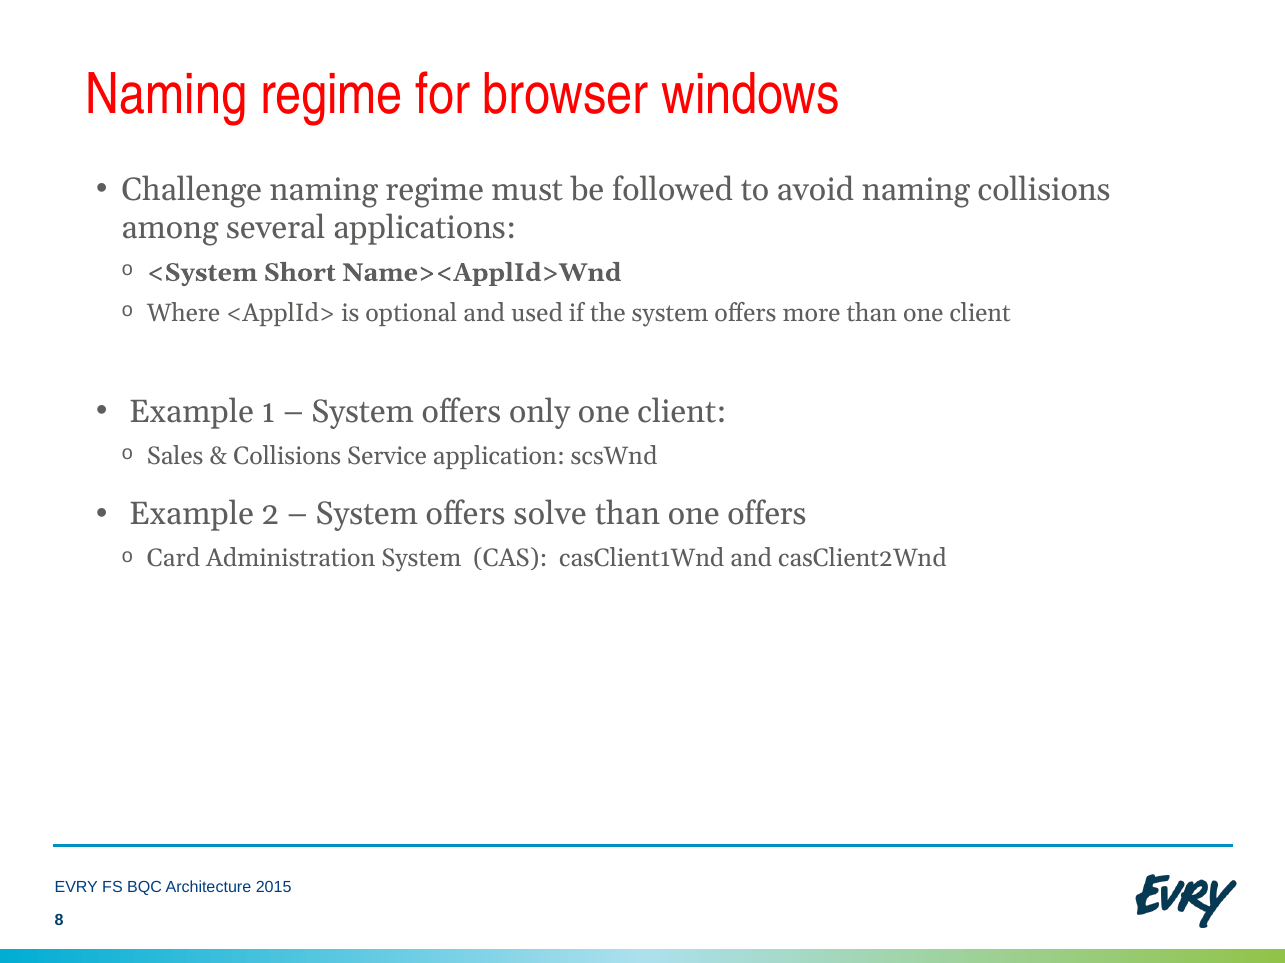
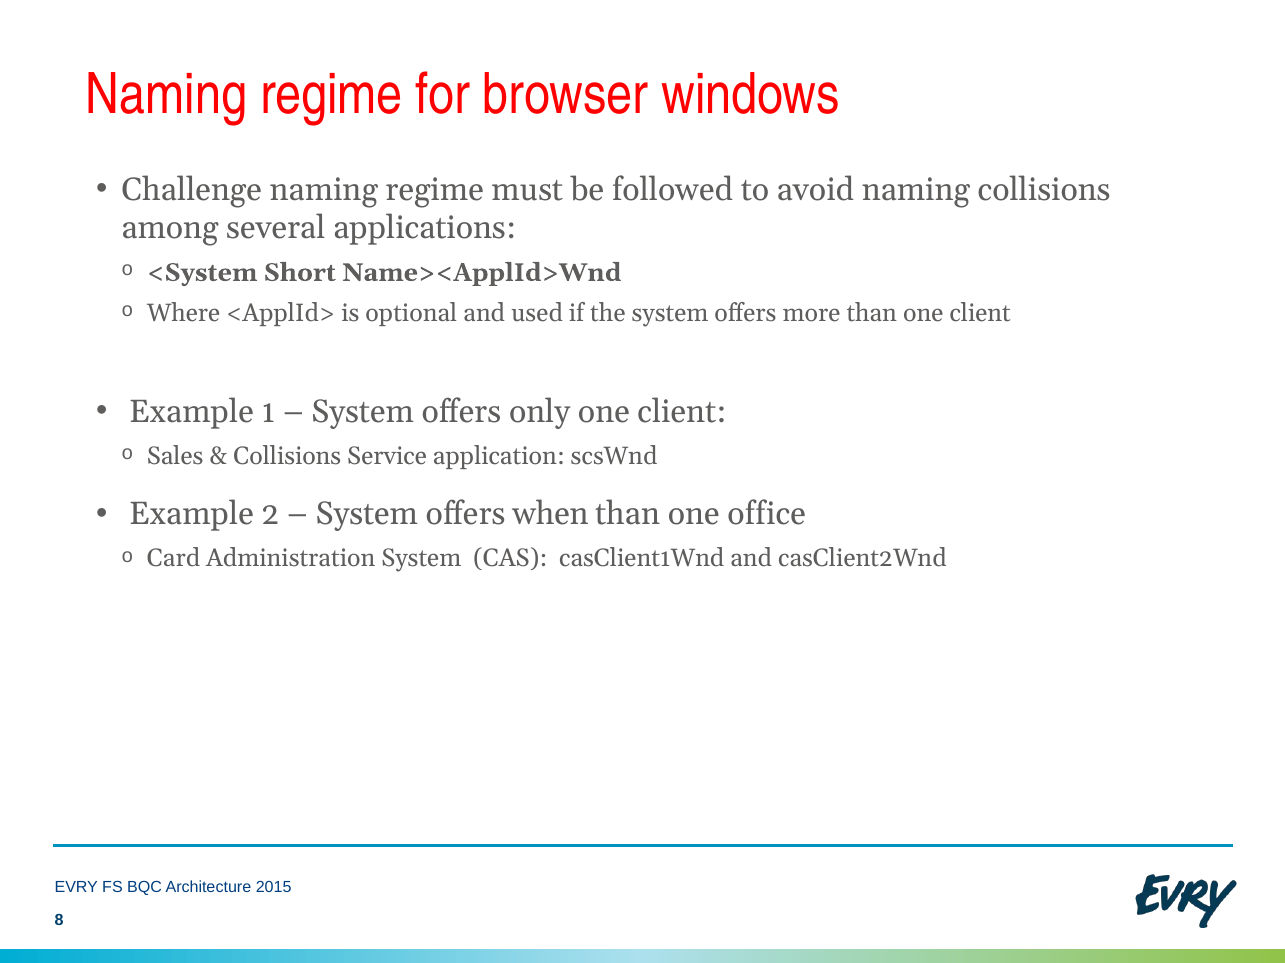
solve: solve -> when (551, 515)
one offers: offers -> office (767, 515)
